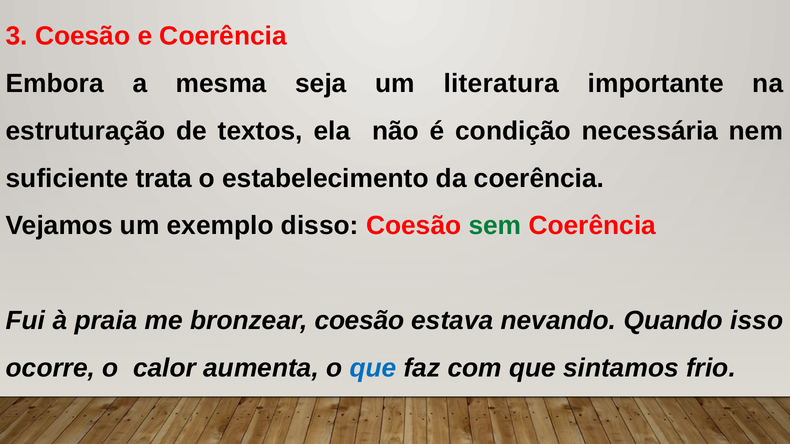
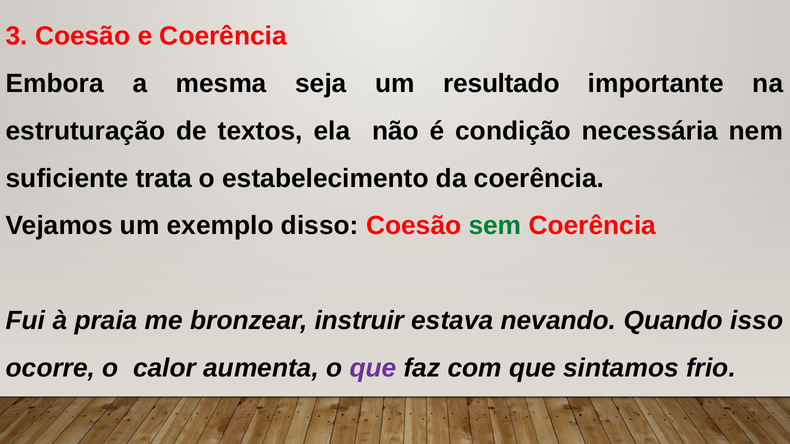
literatura: literatura -> resultado (501, 84)
bronzear coesão: coesão -> instruir (359, 321)
que colour: blue -> purple (373, 368)
